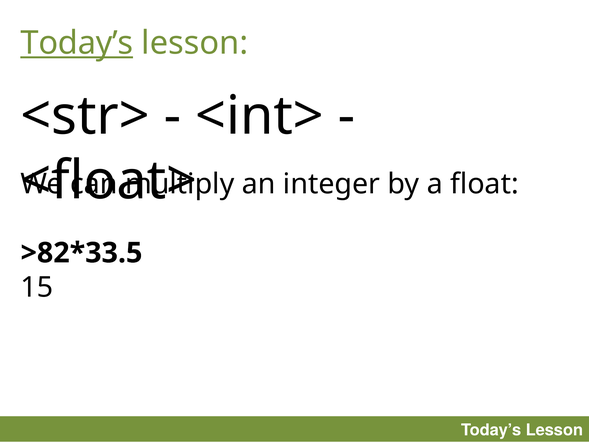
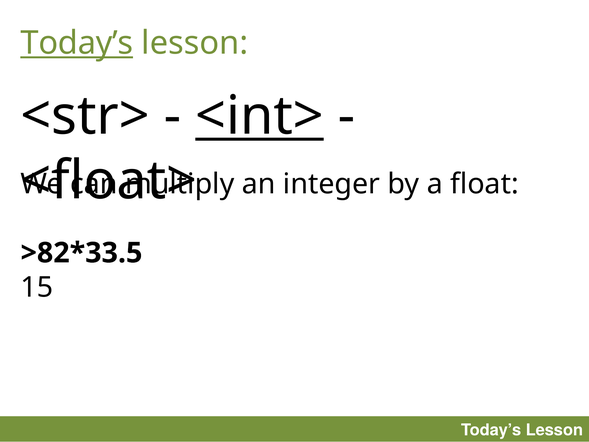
<int> underline: none -> present (259, 116)
